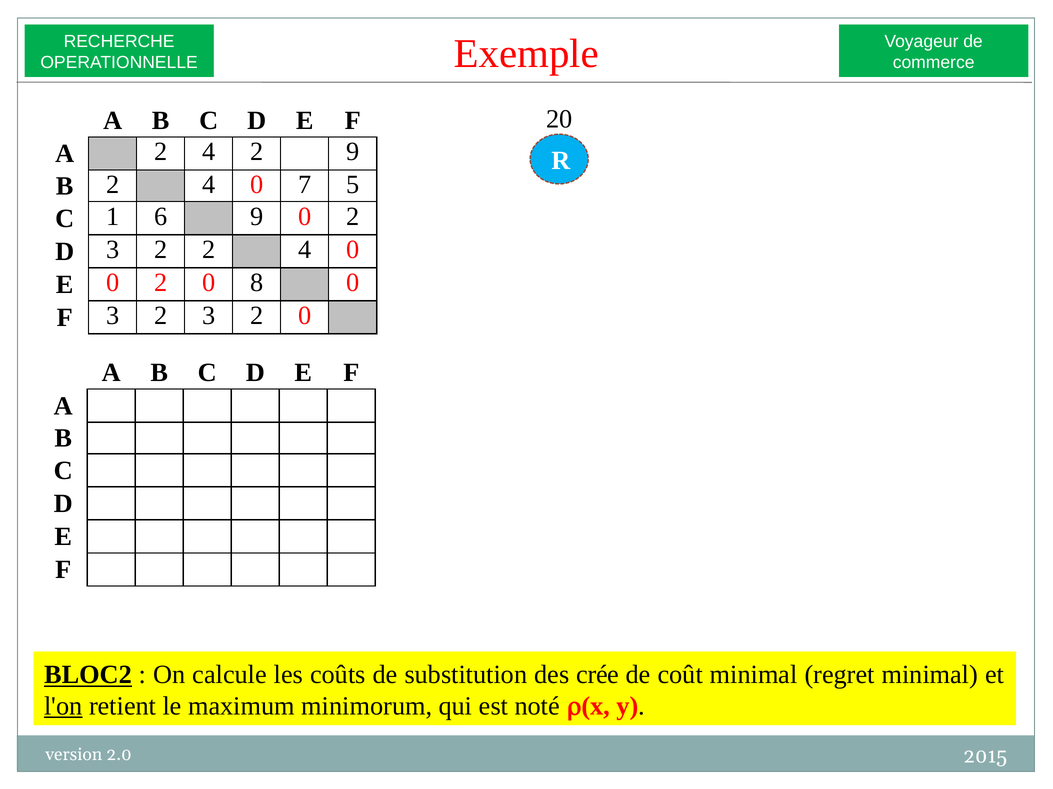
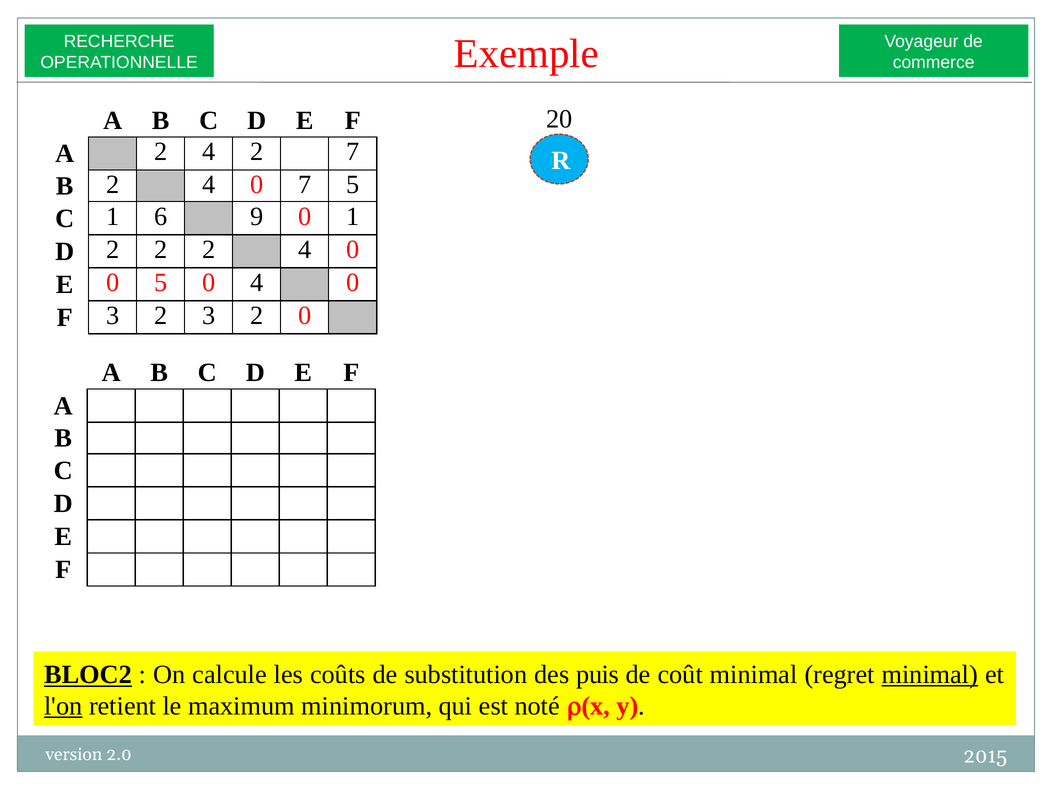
2 9: 9 -> 7 (353, 152)
9 0 2: 2 -> 1 (353, 217)
3: 3 -> 2 (113, 250)
E 0 2: 2 -> 5 (161, 283)
0 8: 8 -> 4 (257, 283)
crée: crée -> puis (598, 675)
minimal underline: none -> present (930, 675)
